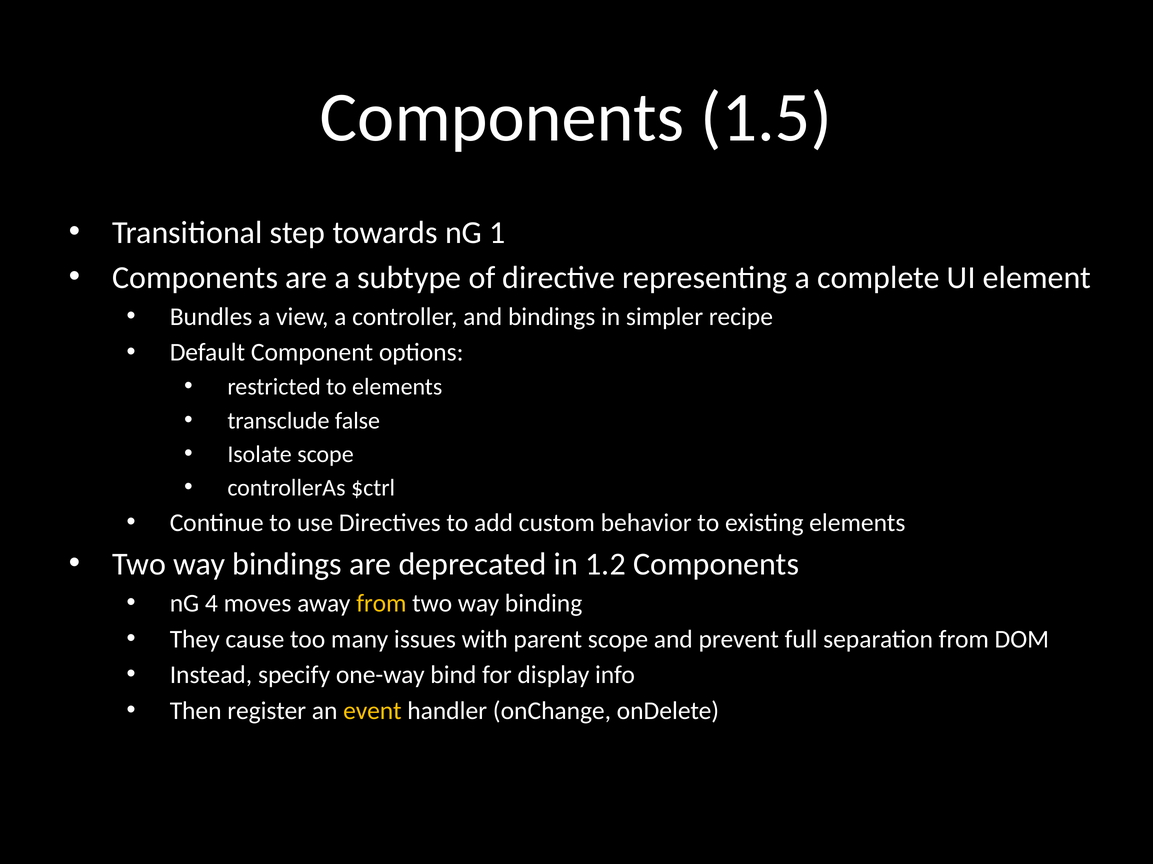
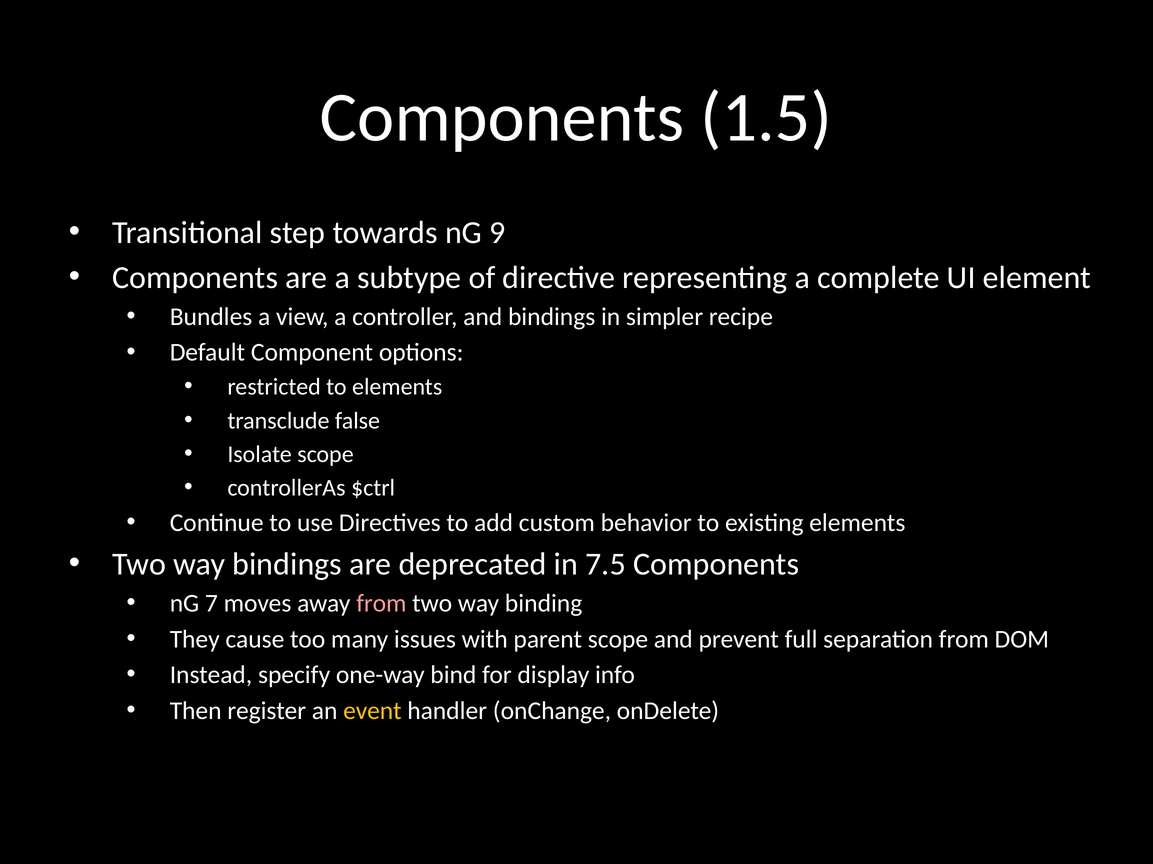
1: 1 -> 9 (498, 233)
1.2: 1.2 -> 7.5 (606, 565)
4: 4 -> 7 (211, 604)
from colour: yellow -> pink (381, 604)
